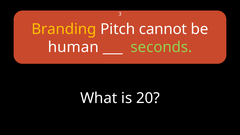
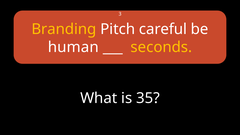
cannot: cannot -> careful (163, 29)
seconds colour: light green -> yellow (161, 47)
20: 20 -> 35 (148, 98)
